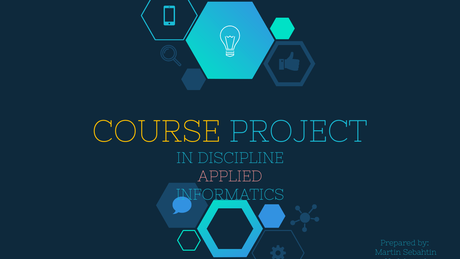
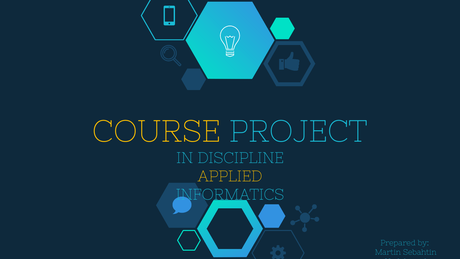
APPLIED colour: pink -> yellow (230, 176)
